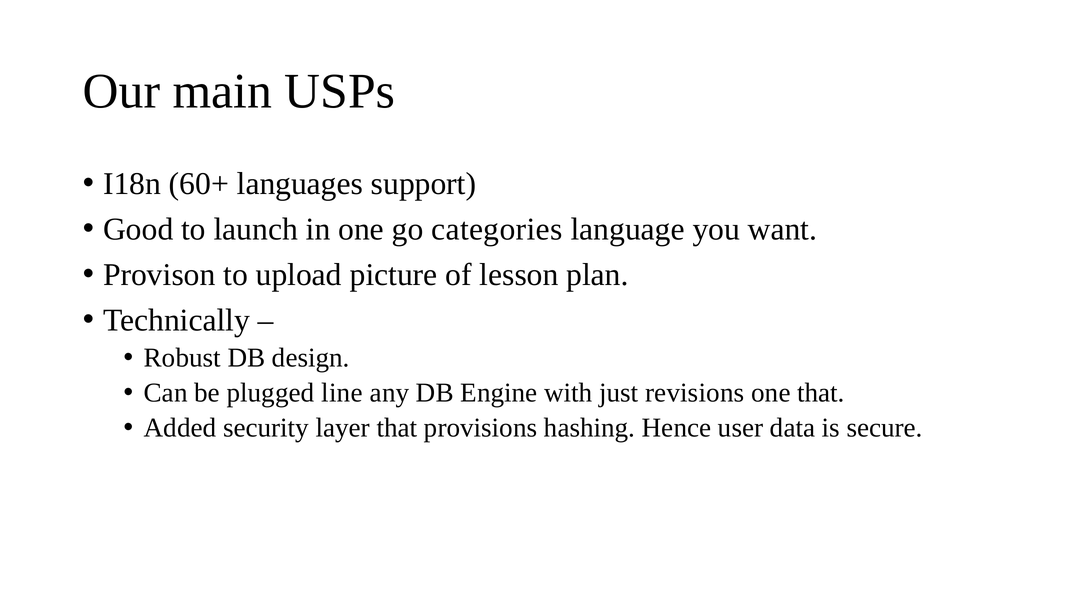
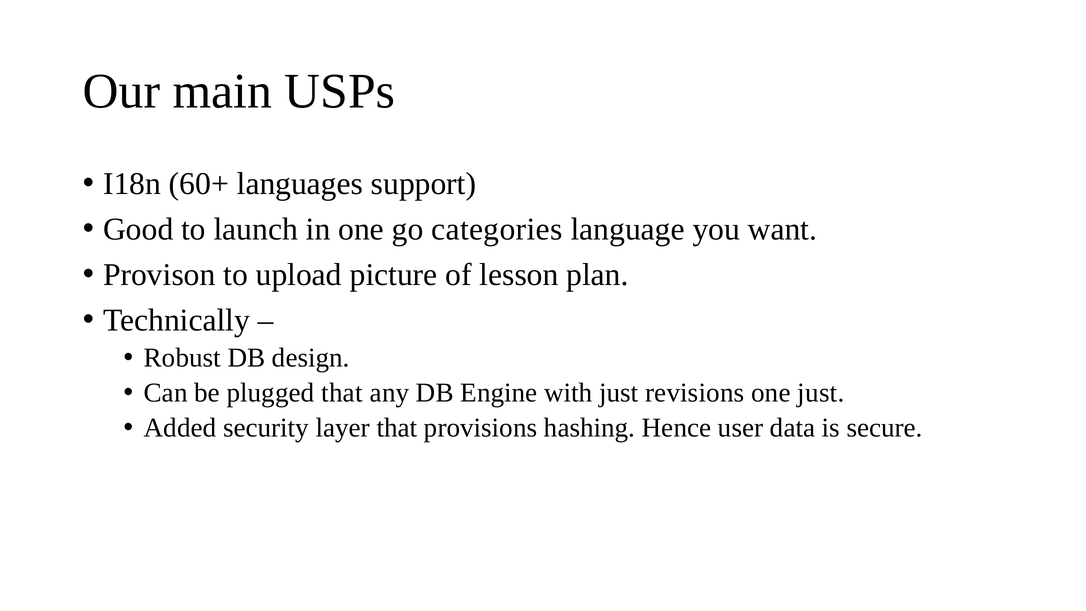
plugged line: line -> that (342, 393)
one that: that -> just (821, 393)
